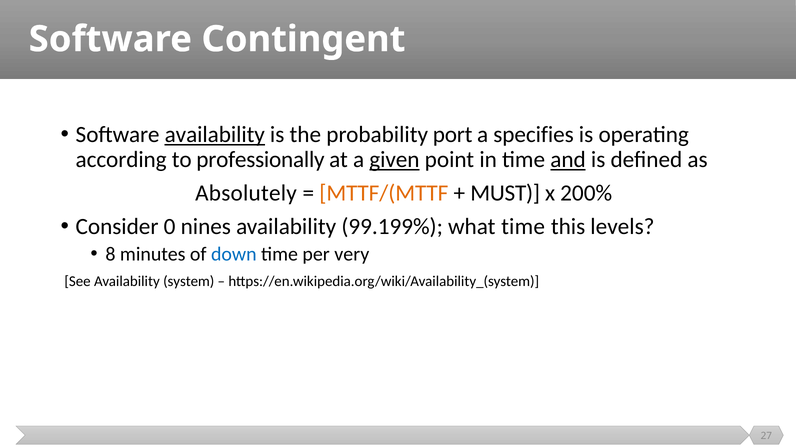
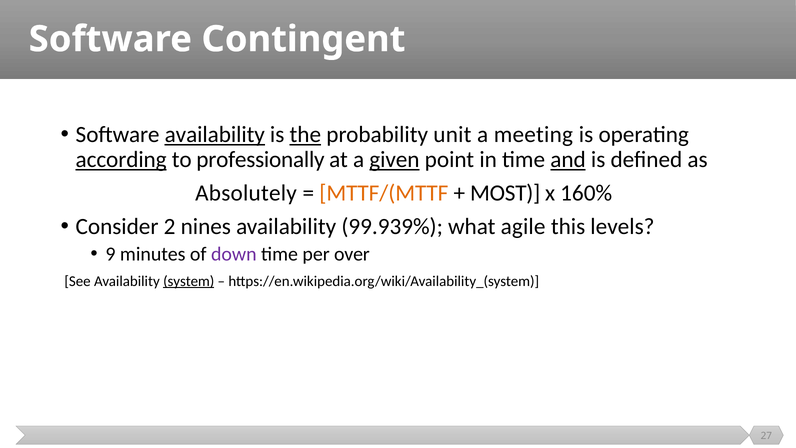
the underline: none -> present (305, 135)
port: port -> unit (452, 135)
specifies: specifies -> meeting (533, 135)
according underline: none -> present (121, 160)
MUST: MUST -> MOST (505, 193)
200%: 200% -> 160% (586, 193)
0: 0 -> 2 (170, 226)
99.199%: 99.199% -> 99.939% (392, 226)
what time: time -> agile (523, 226)
8: 8 -> 9 (110, 254)
down colour: blue -> purple (234, 254)
very: very -> over (352, 254)
system underline: none -> present (189, 281)
